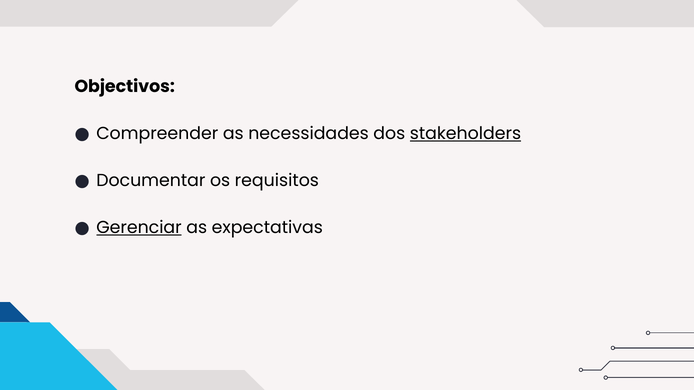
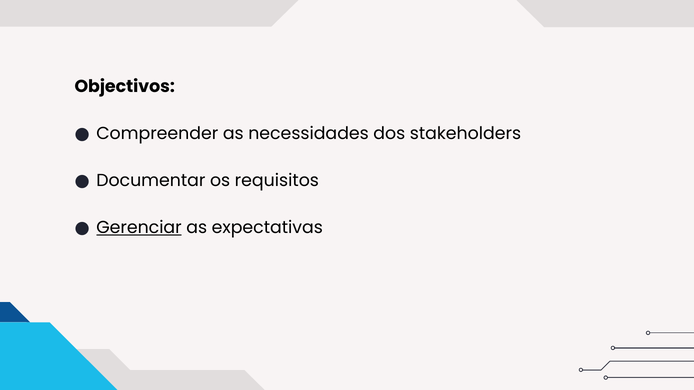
stakeholders underline: present -> none (465, 134)
